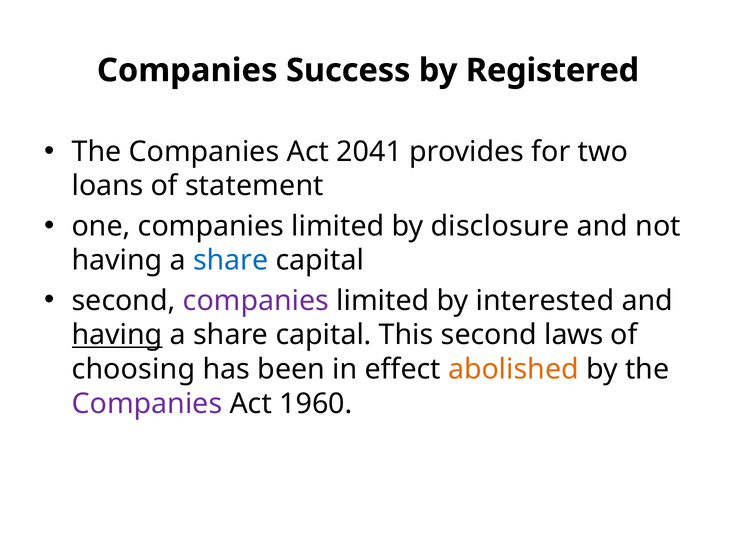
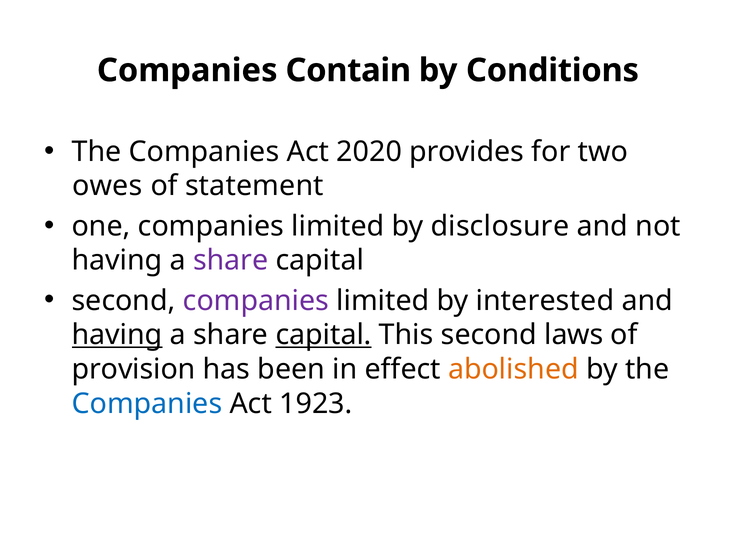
Success: Success -> Contain (348, 70)
Registered: Registered -> Conditions (552, 70)
2041: 2041 -> 2020 (369, 152)
loans: loans -> owes (107, 186)
share colour: blue -> purple (231, 260)
capital underline: none -> present (324, 335)
choosing: choosing -> provision (134, 369)
Companies colour: purple -> blue (147, 404)
1960: 1960 -> 1923 (316, 404)
